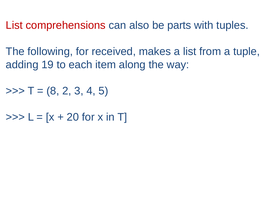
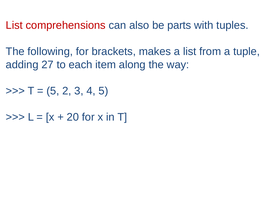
received: received -> brackets (114, 51)
19: 19 -> 27 (48, 64)
8: 8 -> 5 (53, 91)
